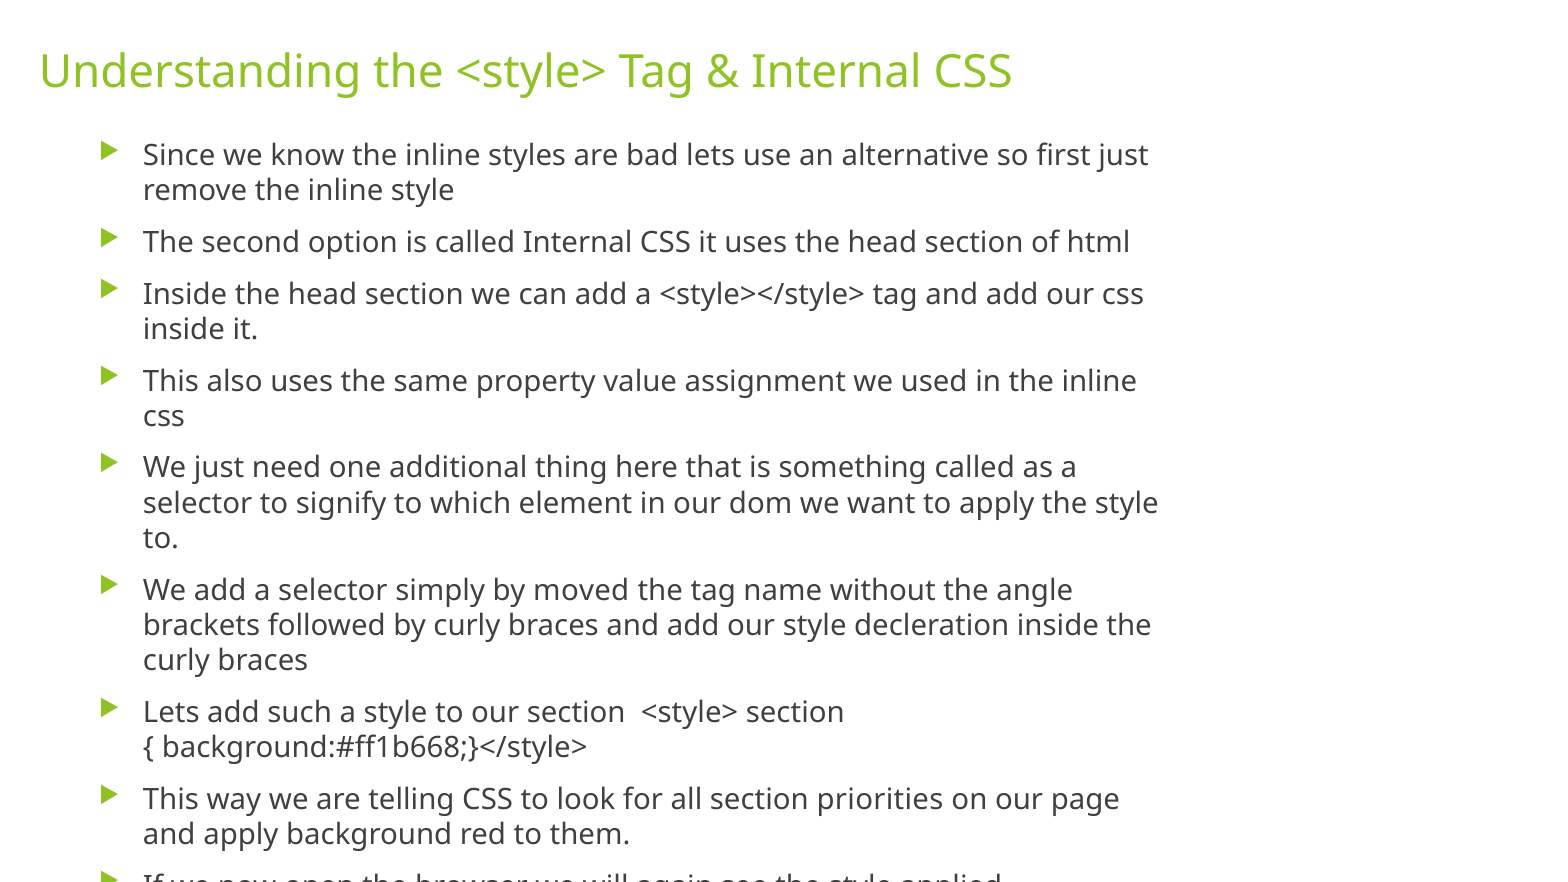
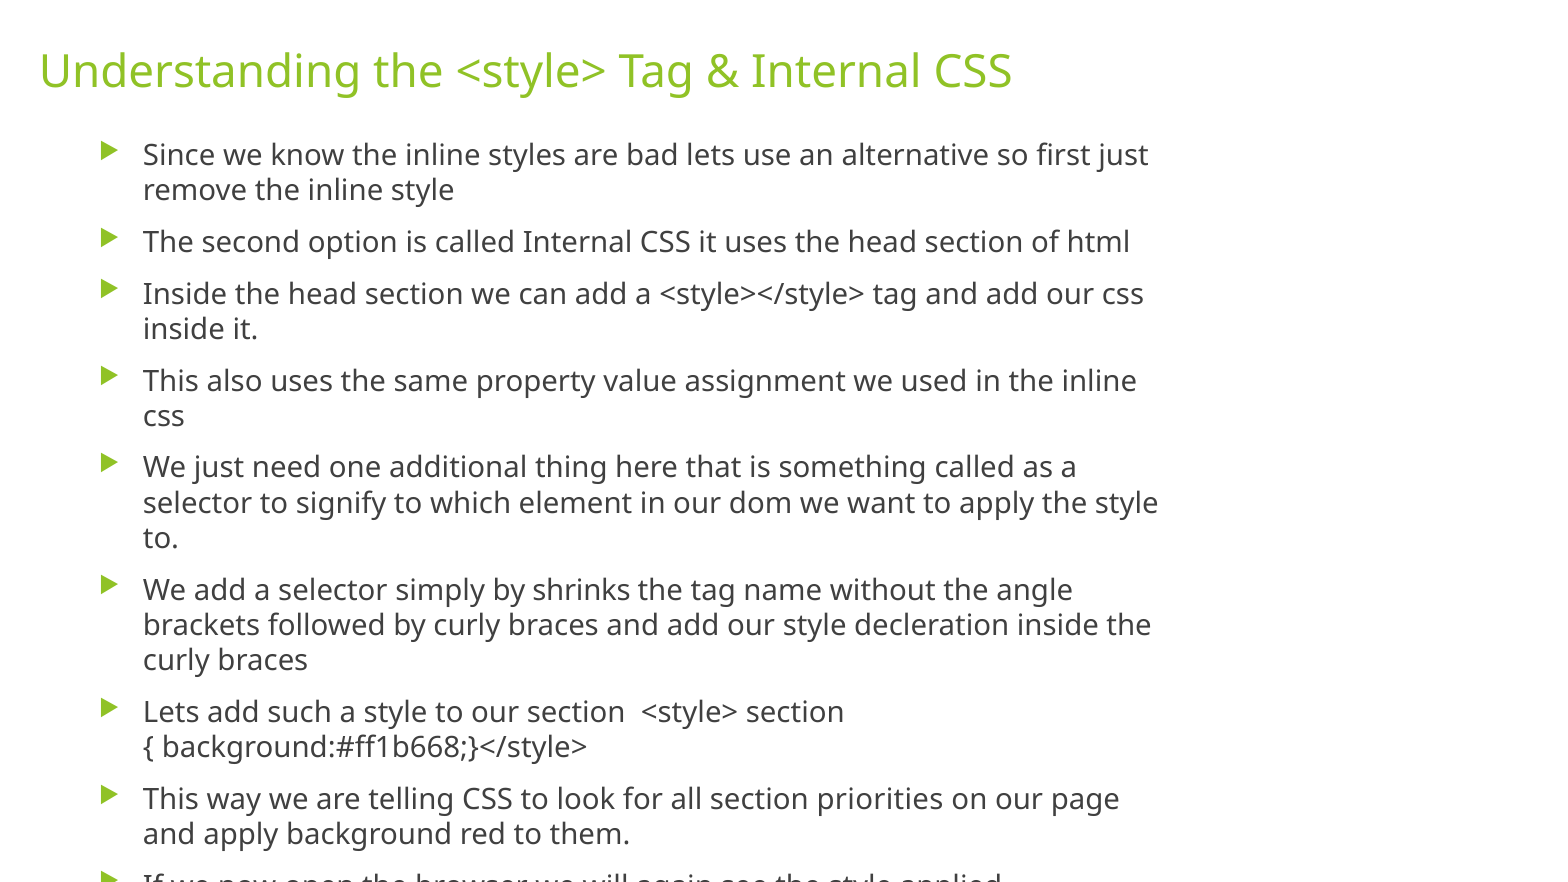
moved: moved -> shrinks (582, 590)
